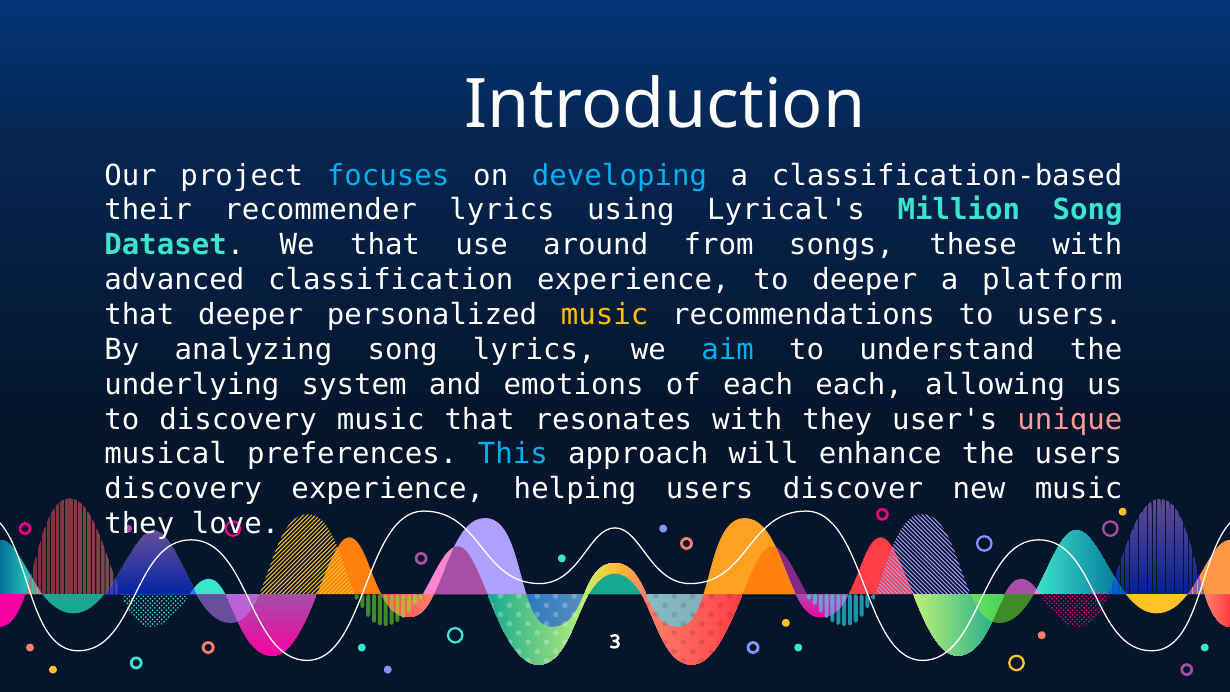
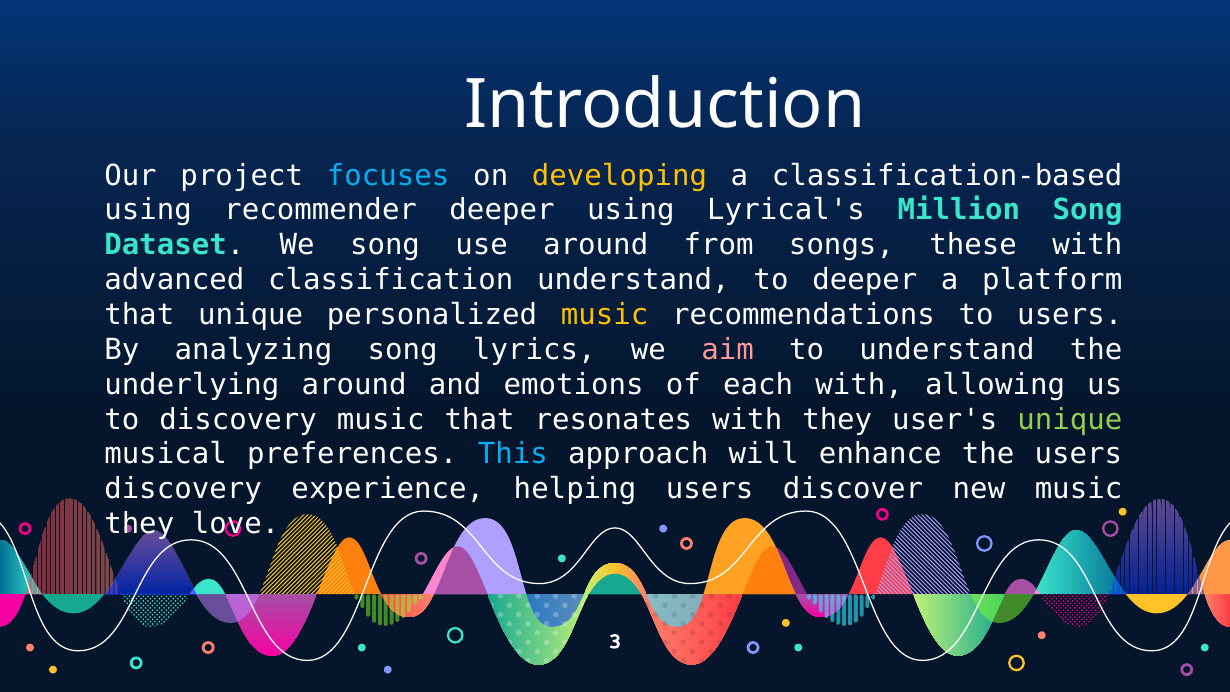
developing colour: light blue -> yellow (619, 175)
their: their -> using (148, 210)
recommender lyrics: lyrics -> deeper (502, 210)
We that: that -> song (385, 245)
classification experience: experience -> understand (633, 280)
that deeper: deeper -> unique (251, 315)
aim colour: light blue -> pink (728, 350)
underlying system: system -> around (354, 385)
each each: each -> with (859, 385)
unique colour: pink -> light green (1070, 419)
